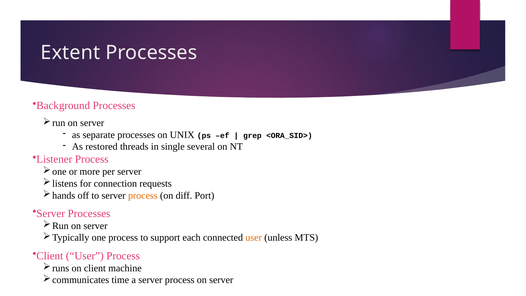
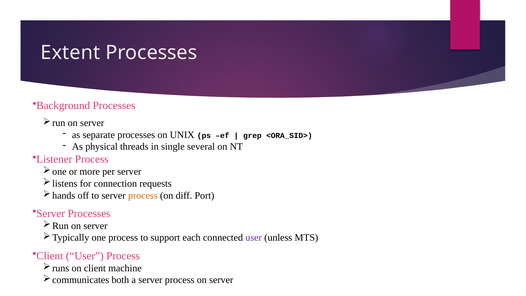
restored: restored -> physical (102, 147)
user colour: orange -> purple (254, 238)
time: time -> both (120, 280)
